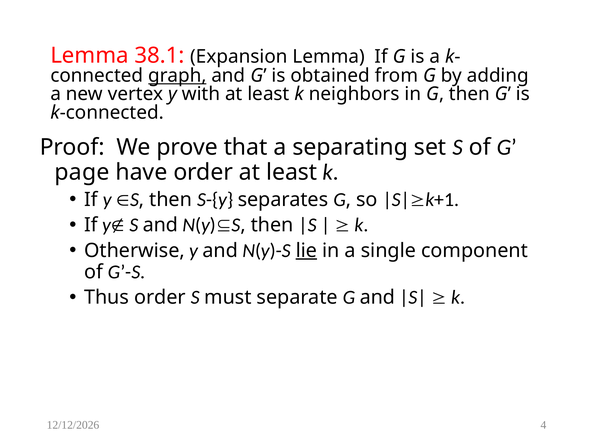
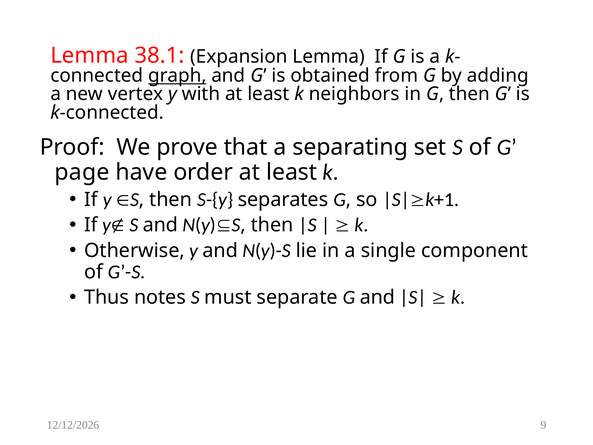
lie underline: present -> none (306, 250)
Thus order: order -> notes (160, 297)
4: 4 -> 9 (543, 425)
